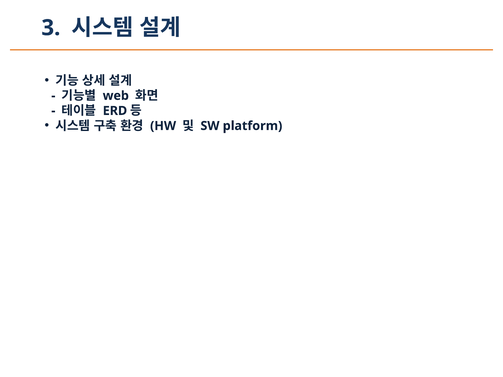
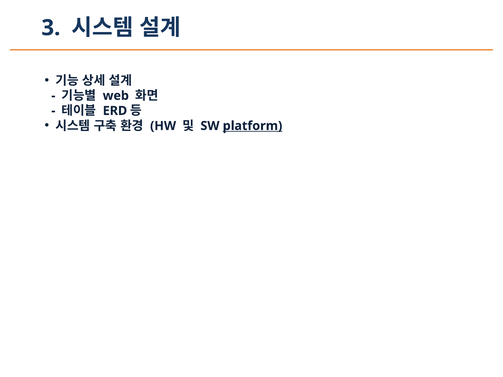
platform underline: none -> present (253, 126)
